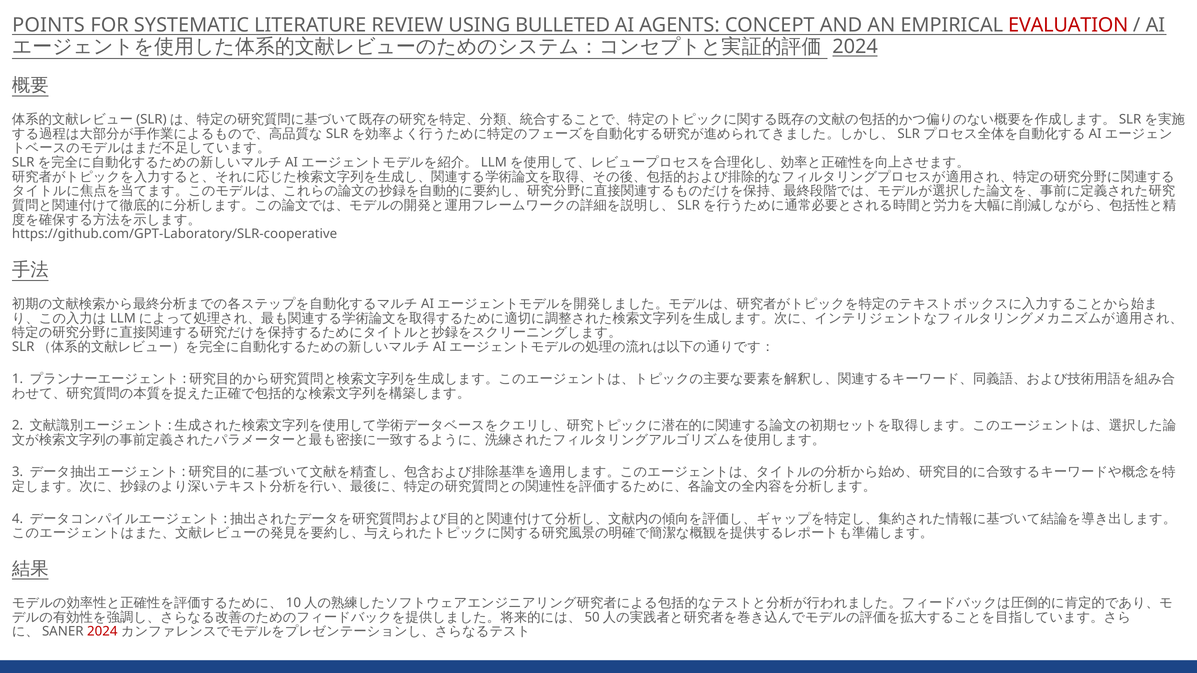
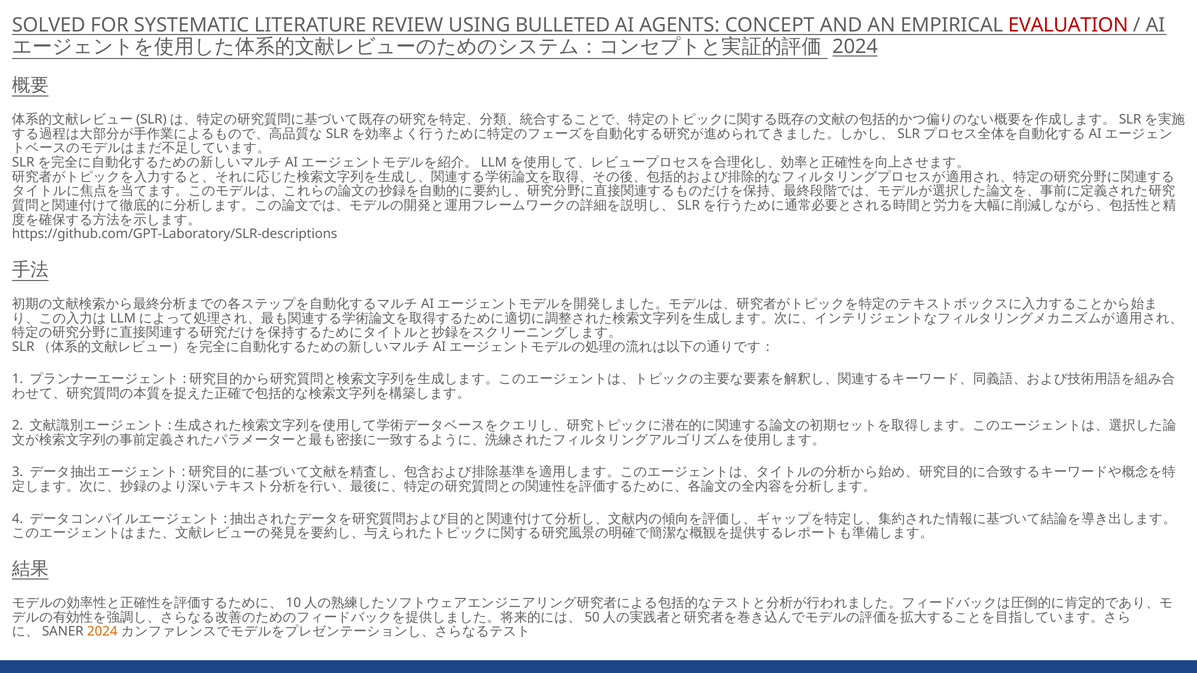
POINTS: POINTS -> SOLVED (49, 25)
https://github.com/GPT-Laboratory/SLR-cooperative: https://github.com/GPT-Laboratory/SLR-cooperative -> https://github.com/GPT-Laboratory/SLR-descriptions (175, 234)
2024 colour: red -> orange (102, 632)
